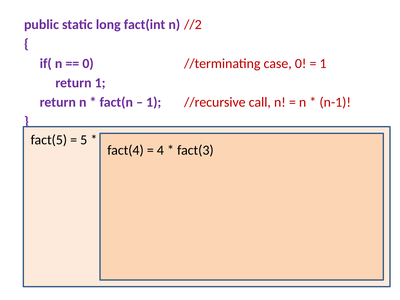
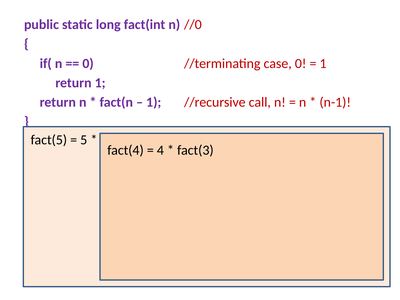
//2: //2 -> //0 (193, 25)
